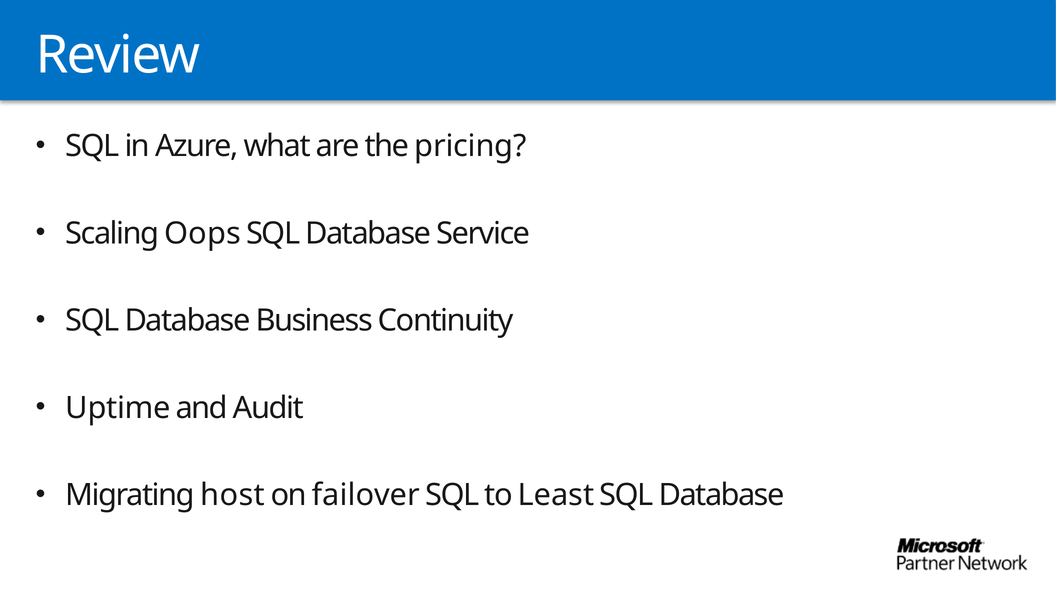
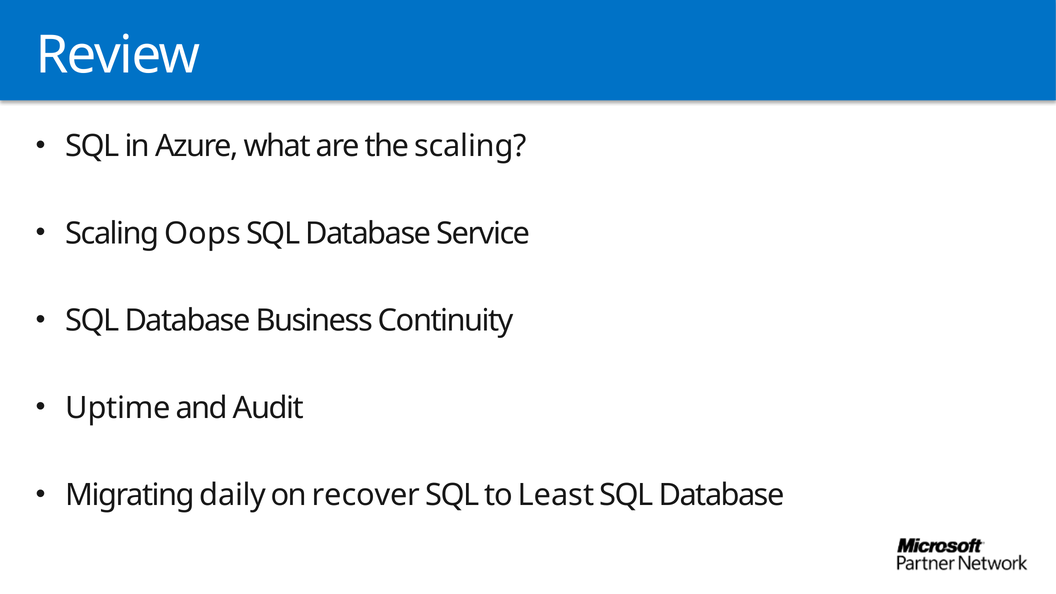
the pricing: pricing -> scaling (470, 146)
host: host -> daily (233, 495)
failover: failover -> recover (366, 495)
